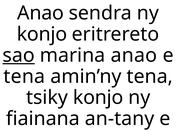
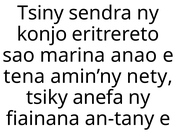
Anao: Anao -> Tsiny (41, 13)
sao underline: present -> none (19, 55)
amin’ny tena: tena -> nety (150, 76)
tsiky konjo: konjo -> anefa (98, 98)
